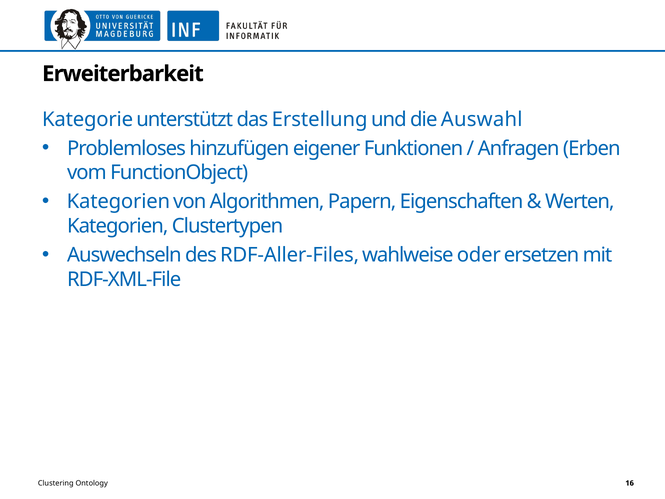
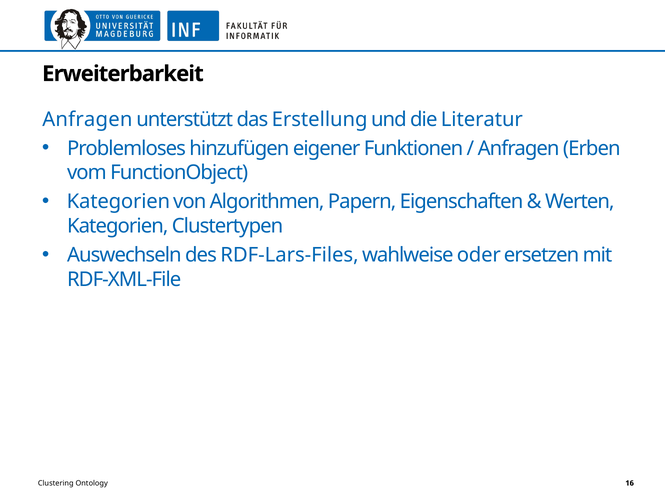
Kategorie: Kategorie -> Anfragen (87, 119)
Auswahl: Auswahl -> Literatur (482, 119)
RDF-Aller-Files: RDF-Aller-Files -> RDF-Lars-Files (289, 255)
